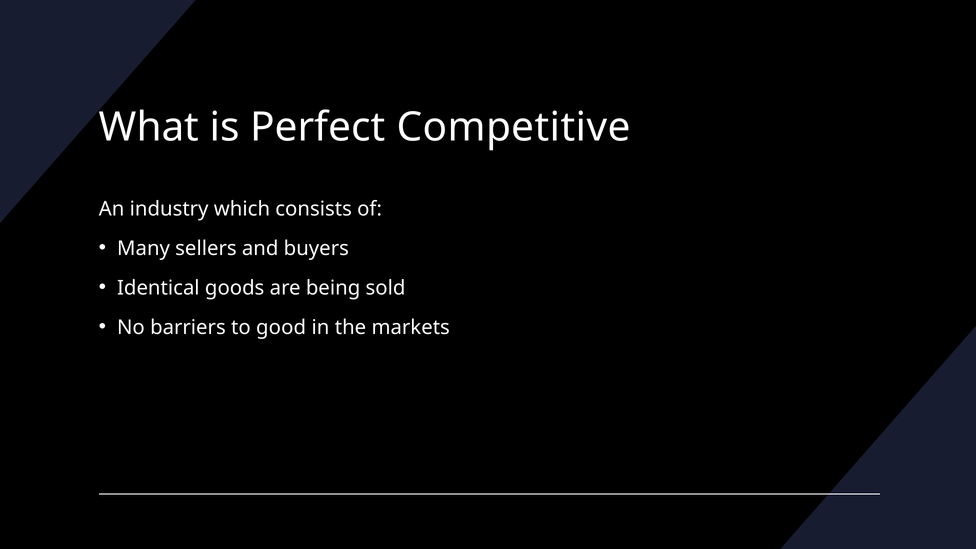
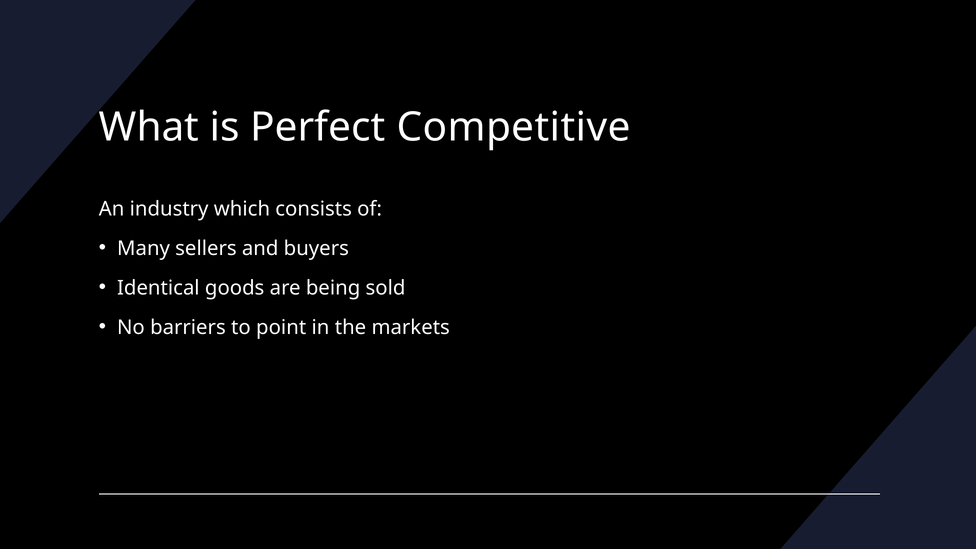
good: good -> point (281, 327)
